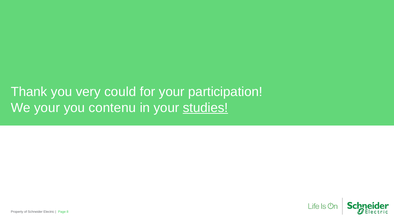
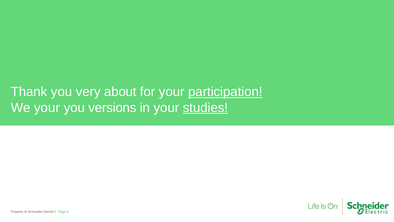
could: could -> about (120, 92)
participation underline: none -> present (225, 92)
contenu: contenu -> versions (112, 108)
